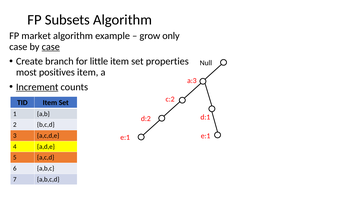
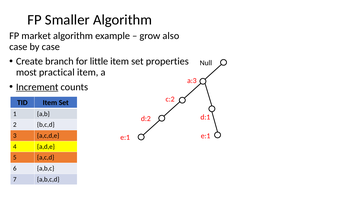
Subsets: Subsets -> Smaller (67, 20)
only: only -> also (171, 36)
case underline: present -> none (51, 47)
positives: positives -> practical (57, 72)
